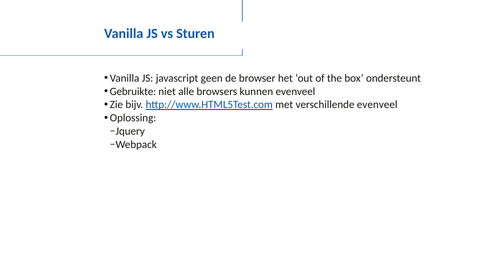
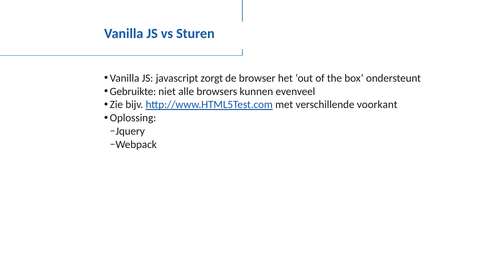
geen: geen -> zorgt (212, 78)
verschillende evenveel: evenveel -> voorkant (377, 105)
